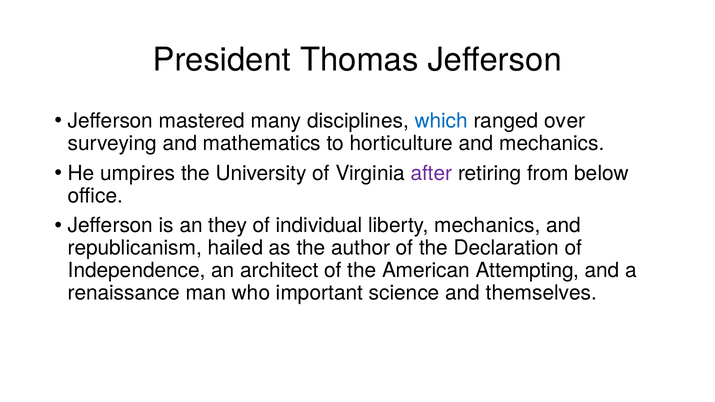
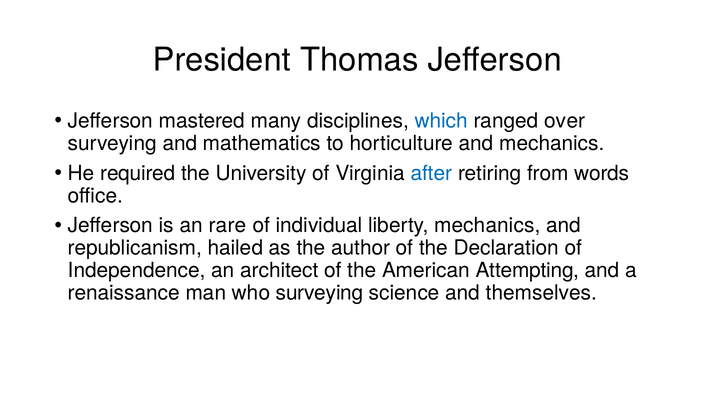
umpires: umpires -> required (138, 173)
after colour: purple -> blue (431, 173)
below: below -> words (602, 173)
they: they -> rare (228, 226)
who important: important -> surveying (320, 293)
